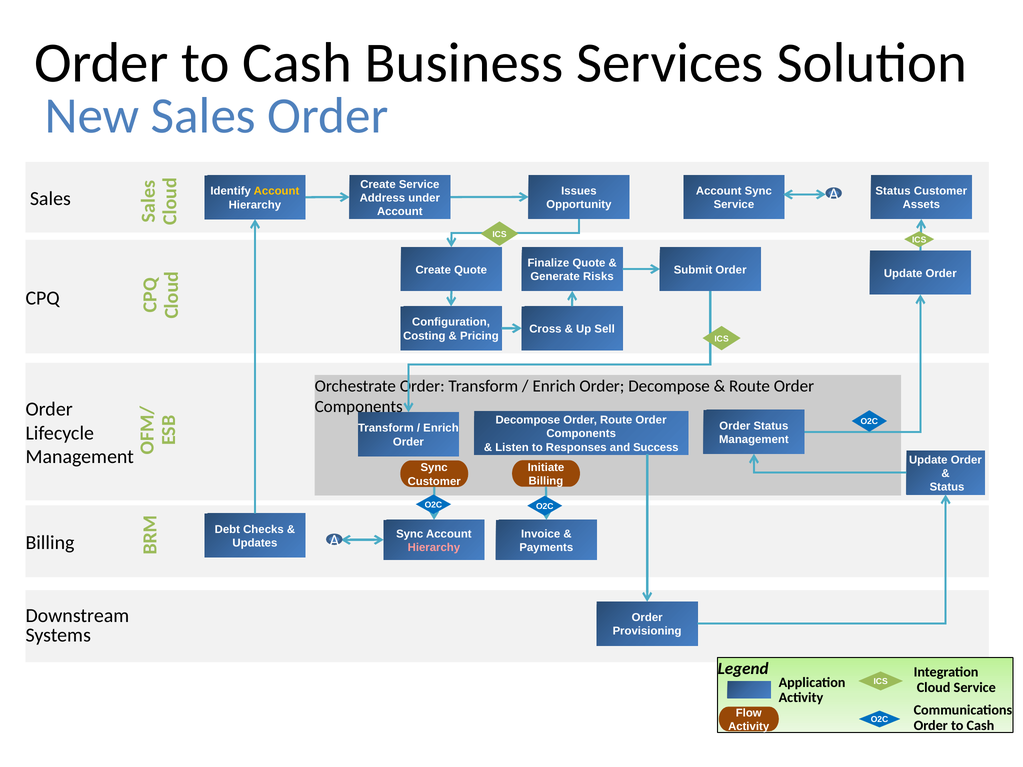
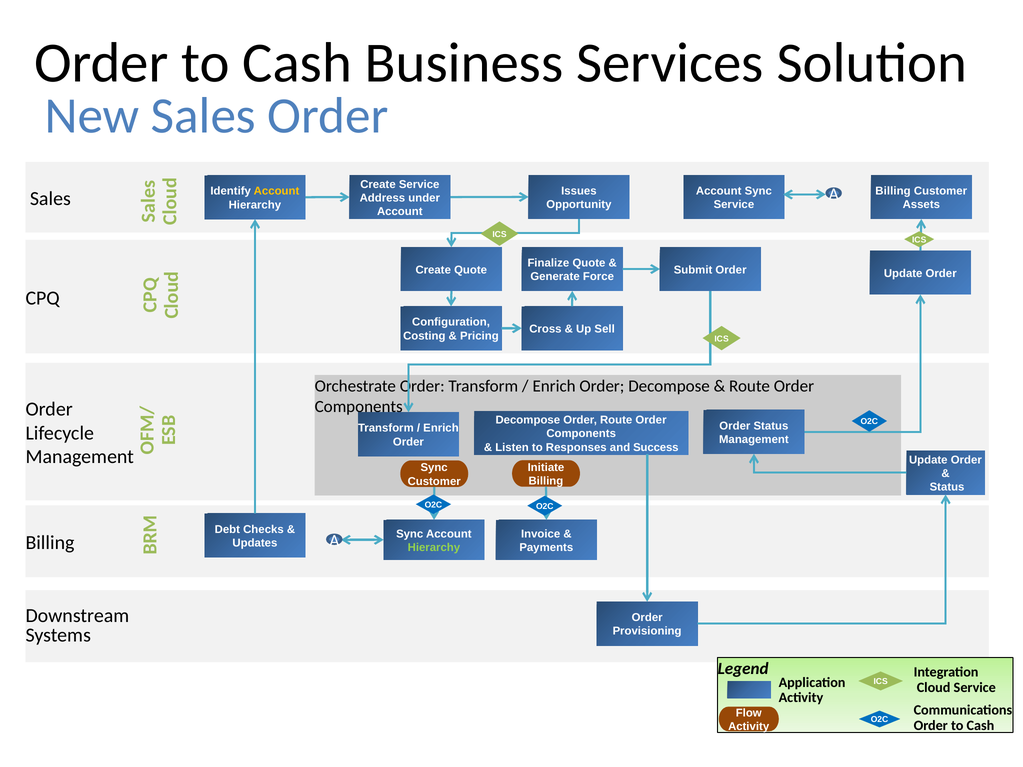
Status: Status -> Billing (893, 191)
Risks: Risks -> Force (598, 277)
Hierarchy colour: pink -> light green (434, 548)
